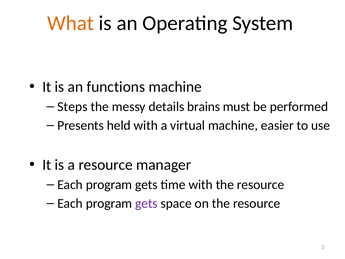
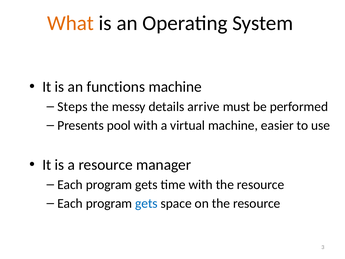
brains: brains -> arrive (203, 107)
held: held -> pool (119, 125)
gets colour: purple -> blue (146, 203)
